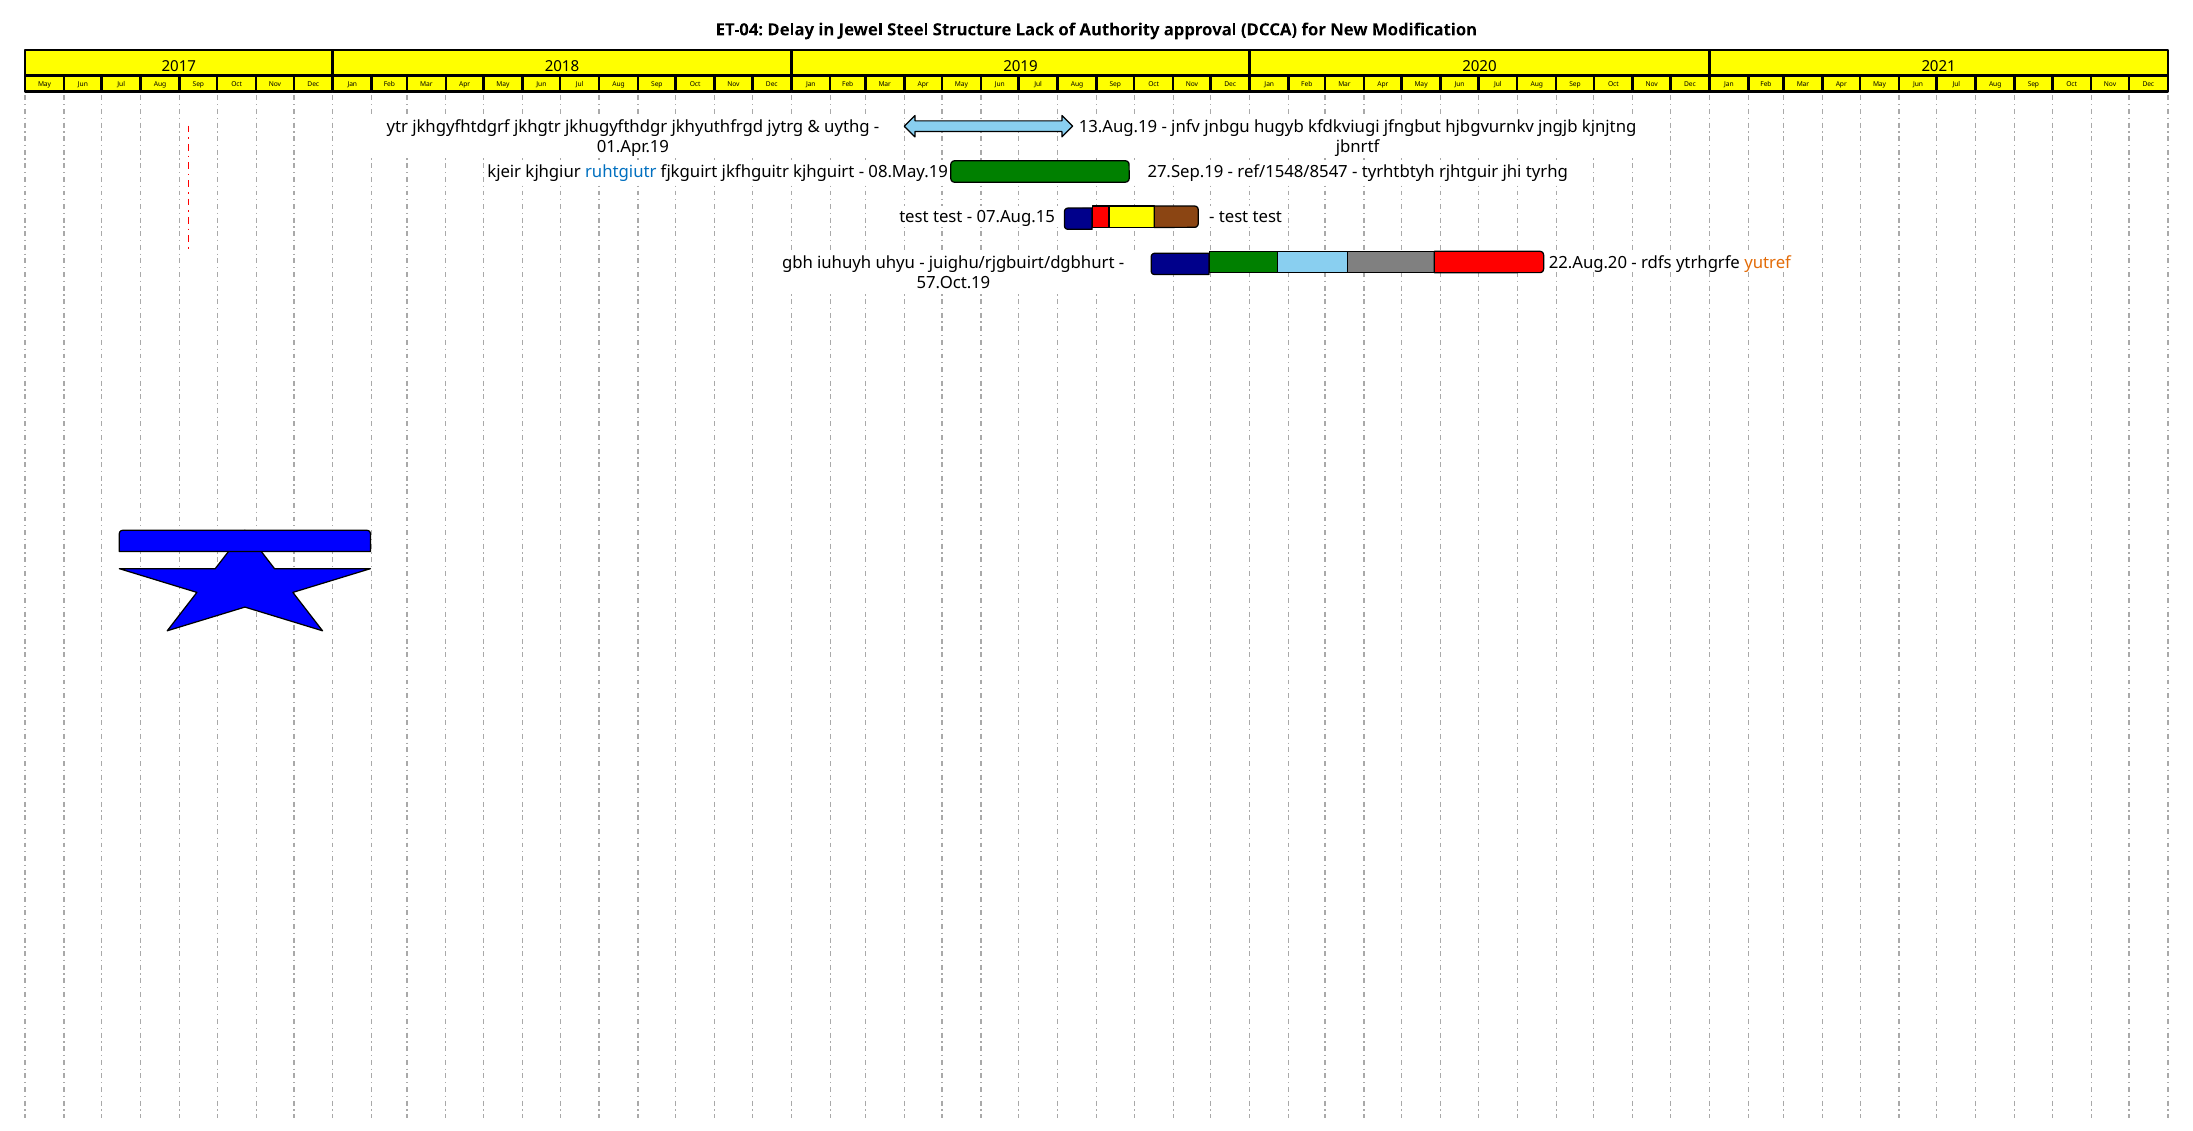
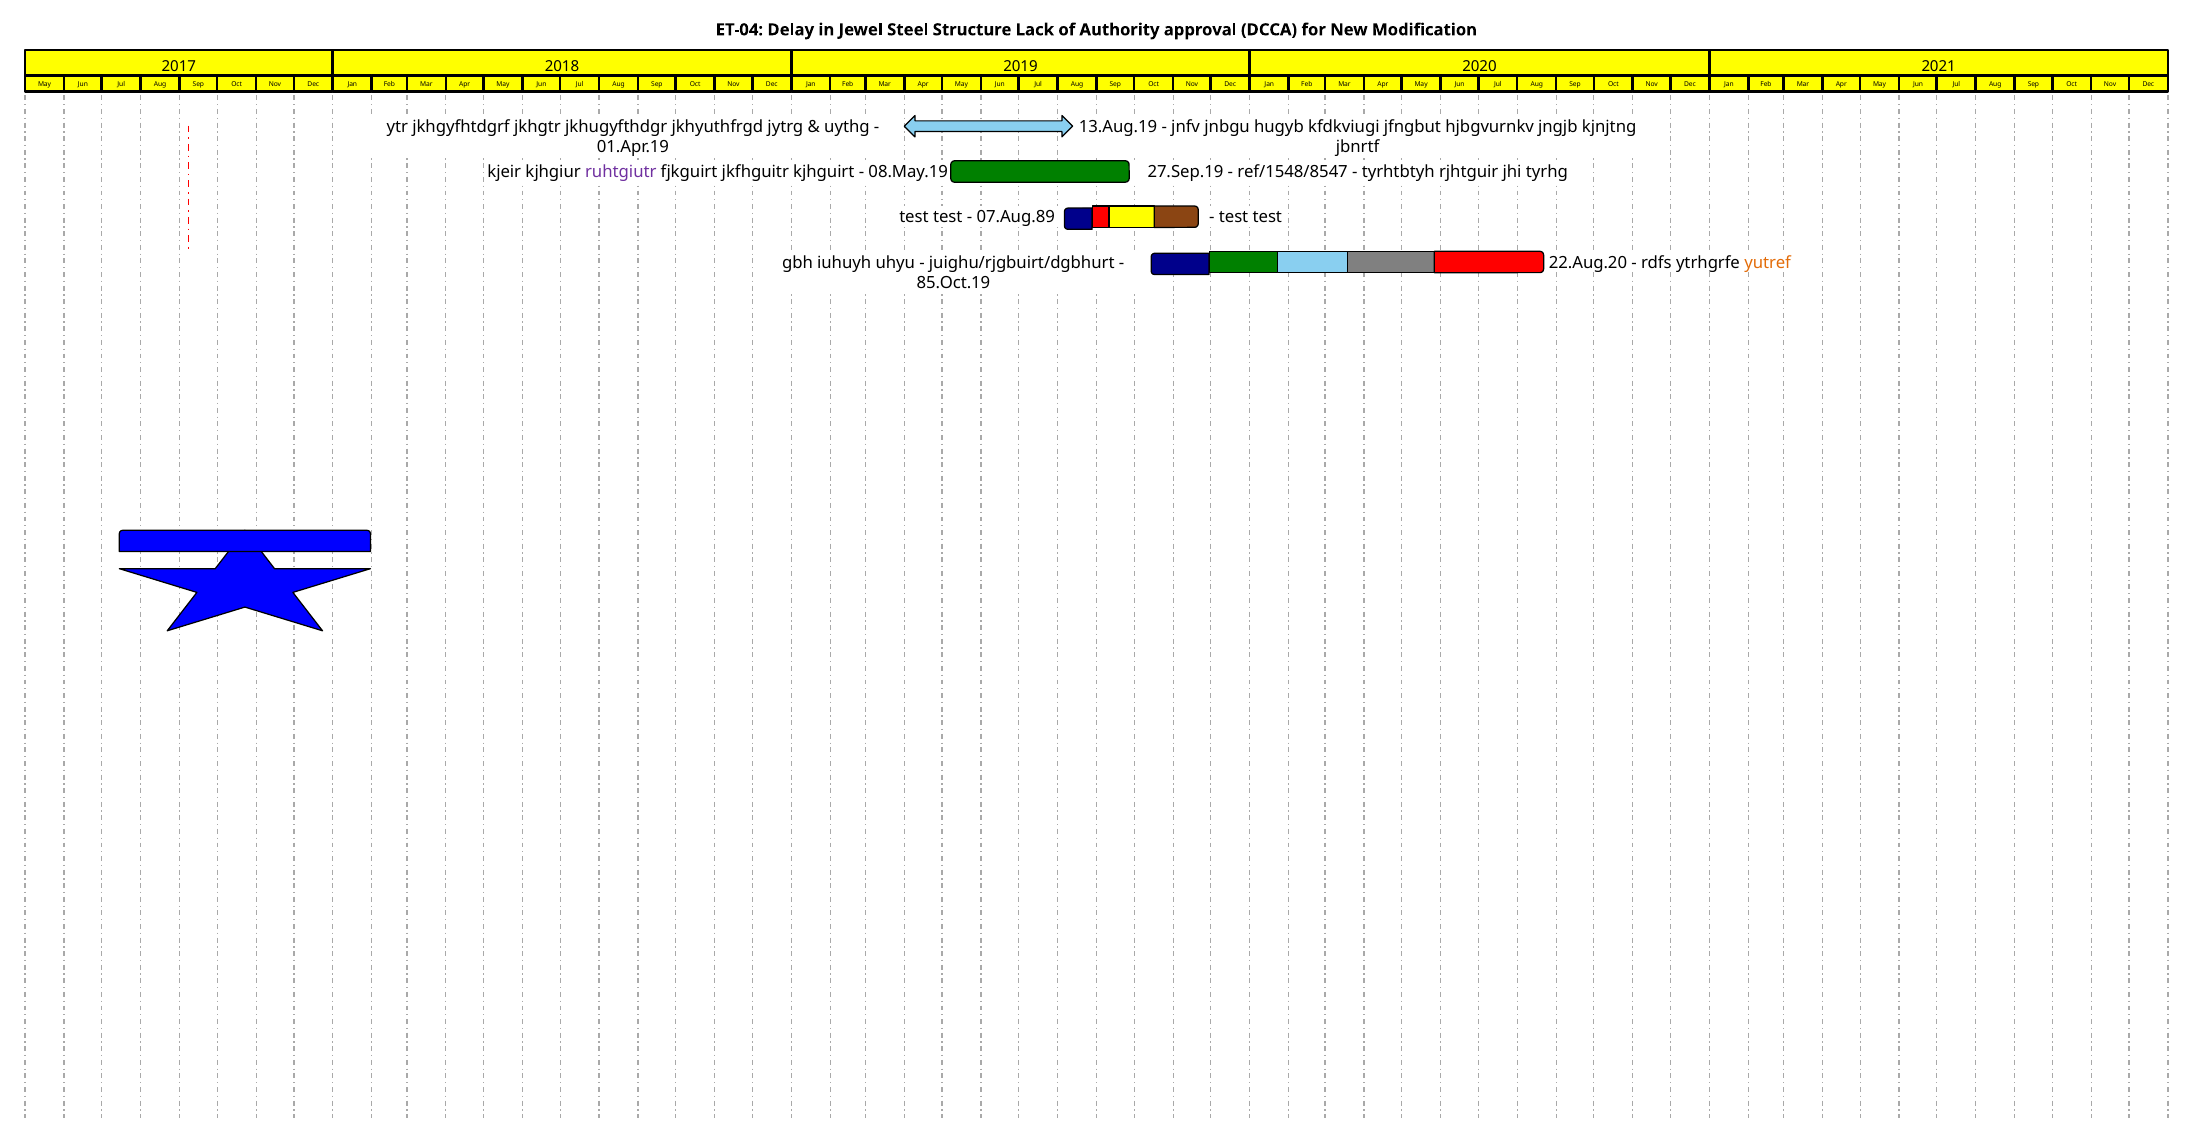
ruhtgiutr colour: blue -> purple (621, 172)
07.Aug.15: 07.Aug.15 -> 07.Aug.89 (1016, 217)
57.Oct.19: 57.Oct.19 -> 85.Oct.19 (953, 283)
